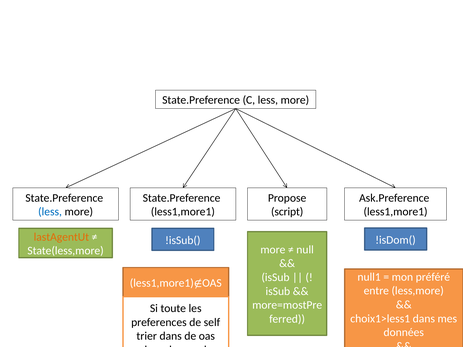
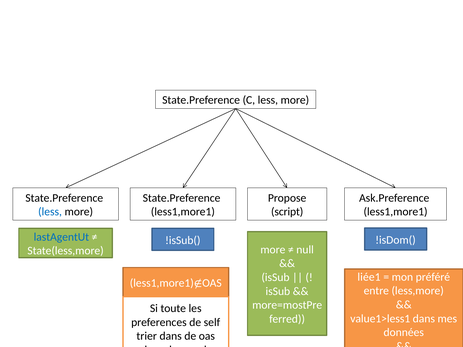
lastAgentUt colour: orange -> blue (61, 237)
null1: null1 -> liée1 (369, 277)
choix1>less1: choix1>less1 -> value1>less1 (380, 319)
